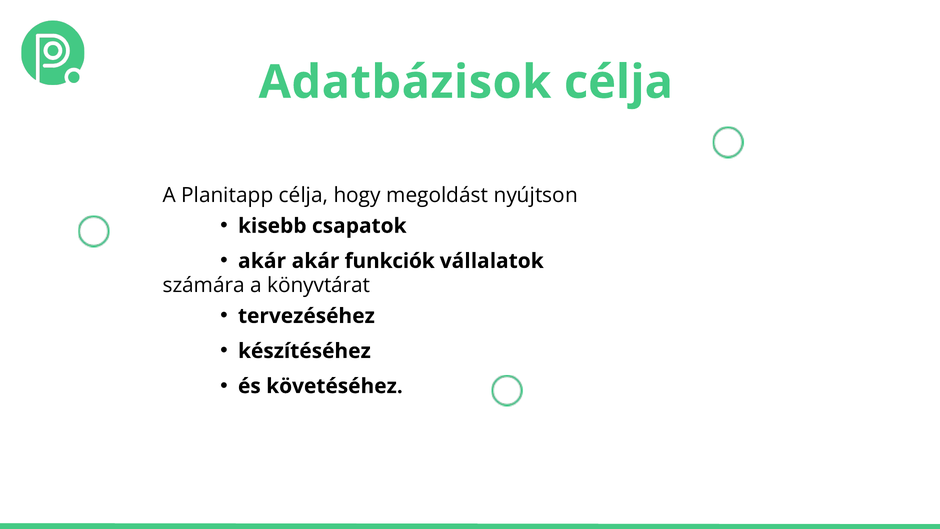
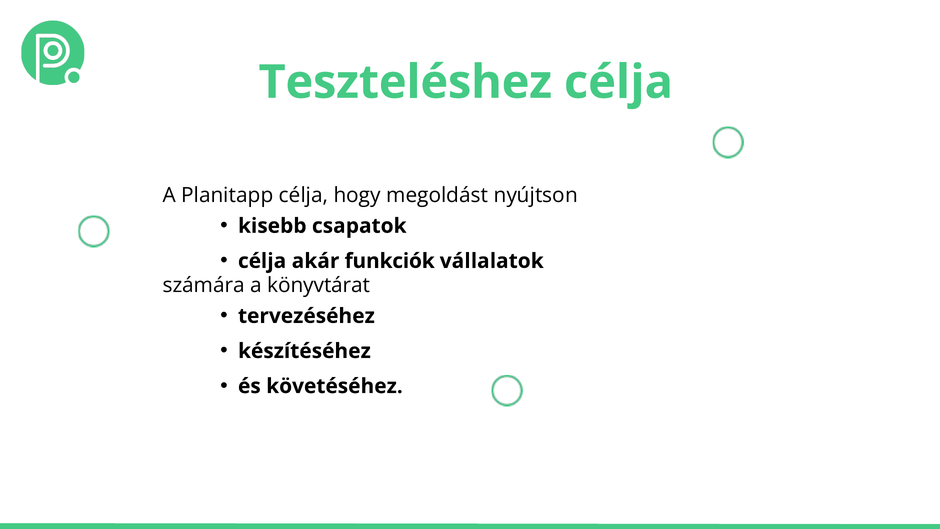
Adatbázisok: Adatbázisok -> Teszteléshez (405, 82)
akár: akár -> célja (262, 261)
